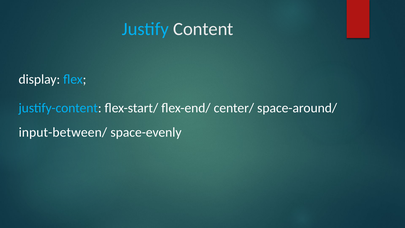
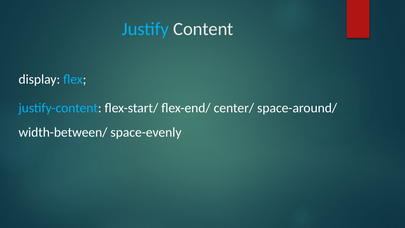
input-between/: input-between/ -> width-between/ (63, 132)
